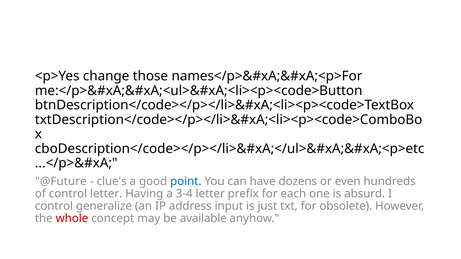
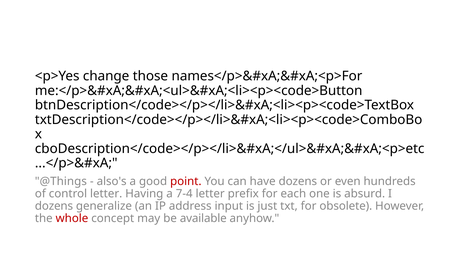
@Future: @Future -> @Things (61, 181)
clue's: clue's -> also's (112, 181)
point colour: blue -> red (186, 181)
3-4: 3-4 -> 7-4 (184, 194)
control: control -> dozens (54, 206)
